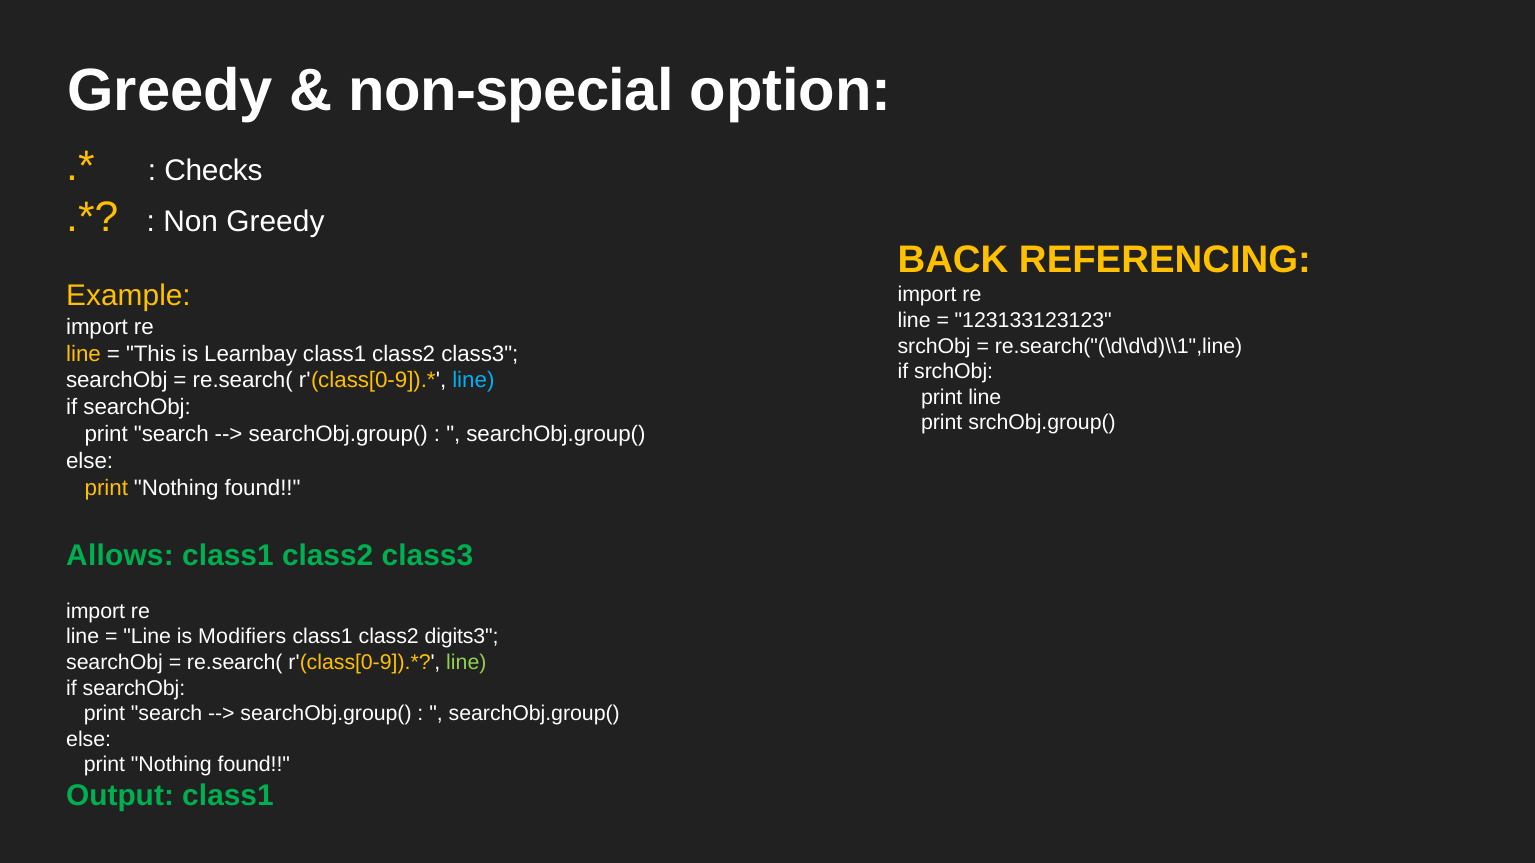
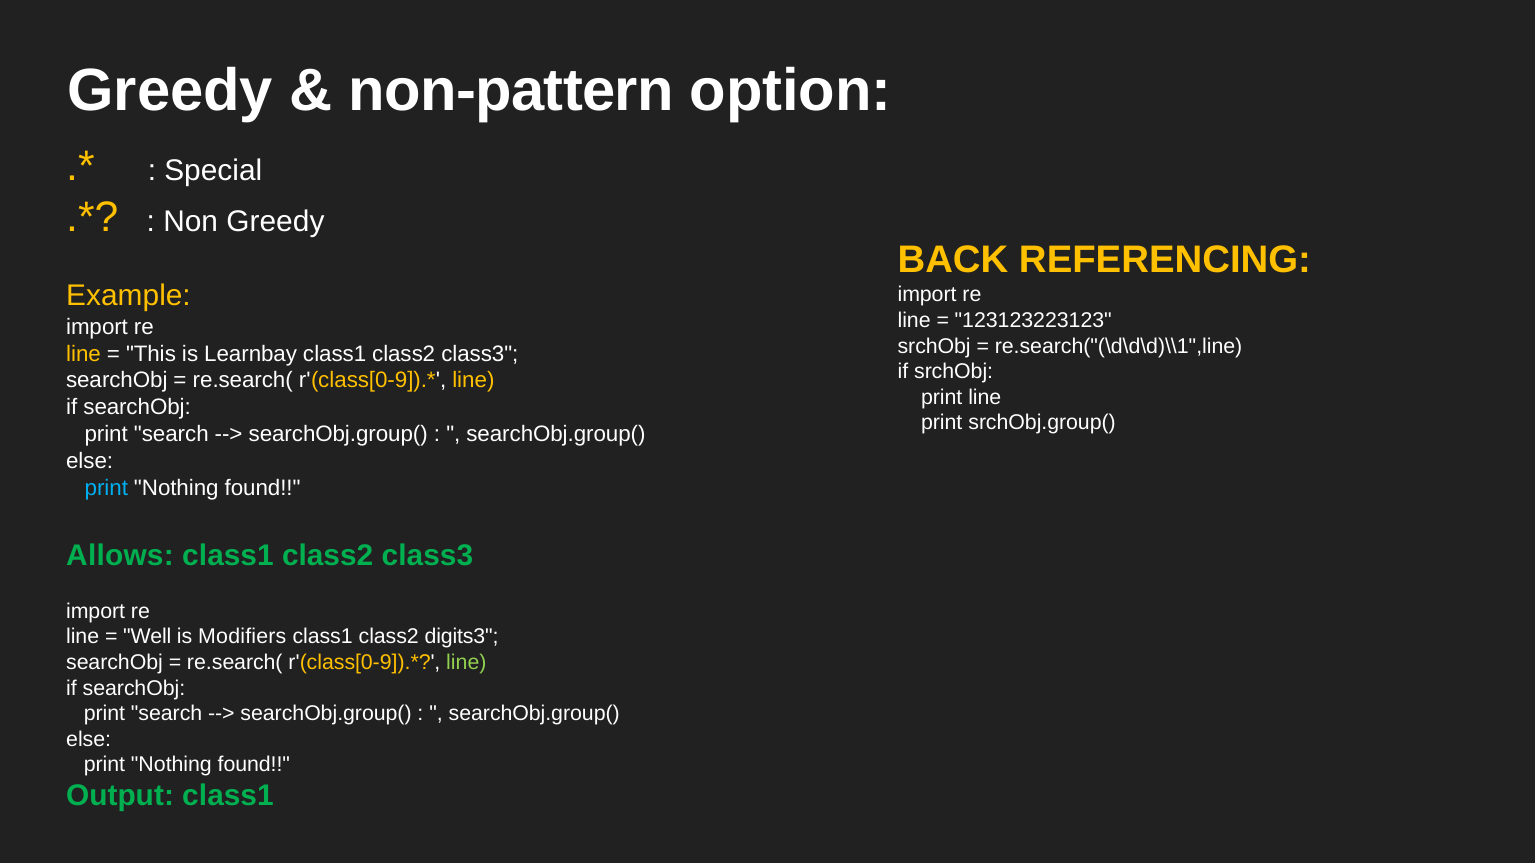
non-special: non-special -> non-pattern (511, 91)
Checks: Checks -> Special (213, 171)
123133123123: 123133123123 -> 123123223123 (1033, 321)
line colour: light blue -> yellow (473, 381)
print colour: yellow -> light blue (106, 488)
Line: Line -> Well (147, 637)
